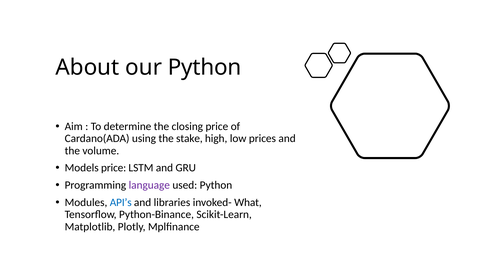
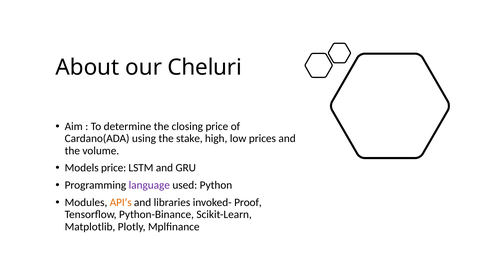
our Python: Python -> Cheluri (205, 67)
API’s colour: blue -> orange (121, 203)
What: What -> Proof (248, 203)
